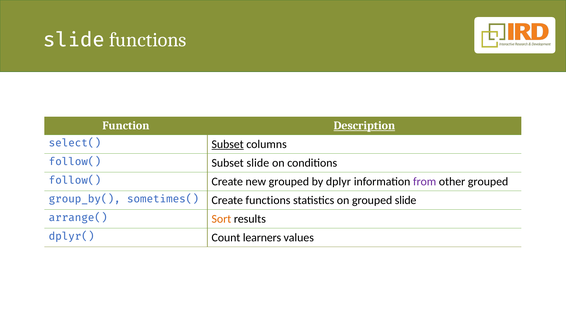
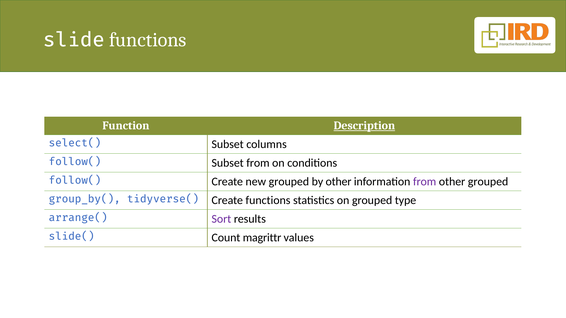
Subset underline: present -> none (228, 144)
Subset slide: slide -> from (258, 163)
by dplyr: dplyr -> other (339, 182)
sometimes(: sometimes( -> tidyverse( (163, 199)
grouped slide: slide -> type (406, 200)
Sort colour: orange -> purple (221, 219)
dplyr(: dplyr( -> slide( (72, 237)
learners: learners -> magrittr (262, 238)
